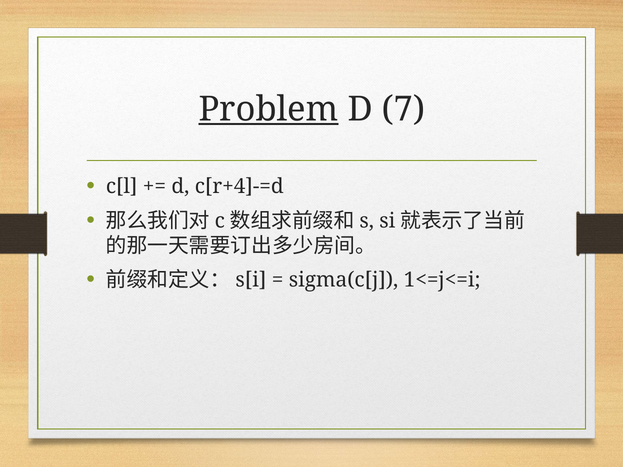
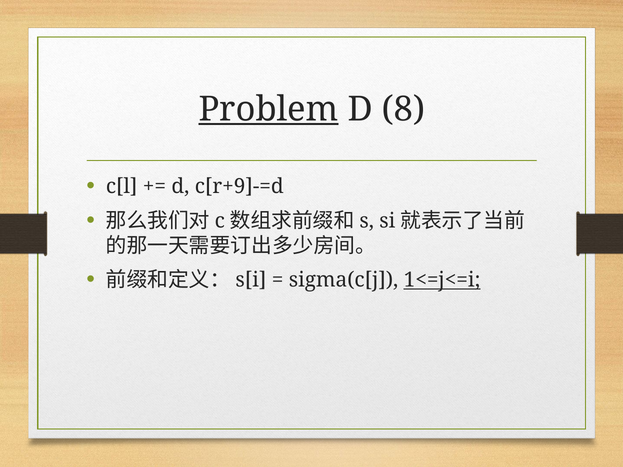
7: 7 -> 8 (403, 109)
c[r+4]-=d: c[r+4]-=d -> c[r+9]-=d (239, 187)
1<=j<=i underline: none -> present (442, 280)
